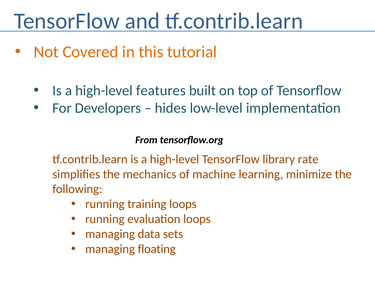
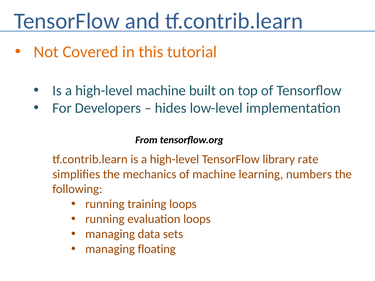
high-level features: features -> machine (161, 91)
minimize: minimize -> numbers (309, 174)
